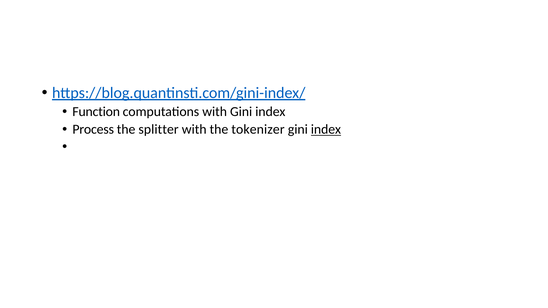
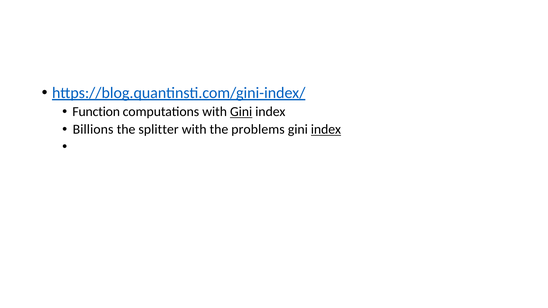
Gini underline: none -> present (241, 112)
Process: Process -> Billions (93, 129)
tokenizer: tokenizer -> problems (258, 129)
